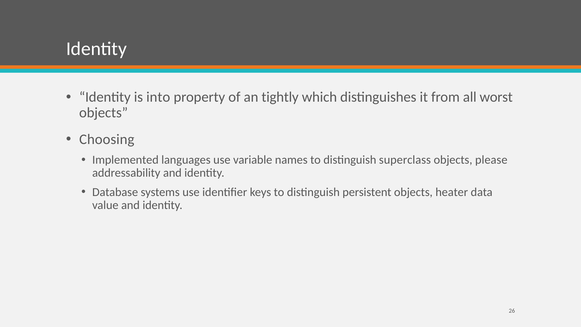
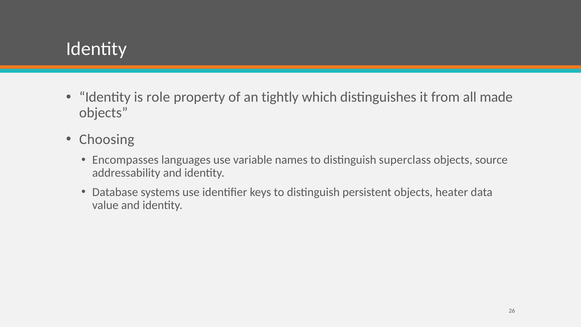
into: into -> role (158, 97)
worst: worst -> made (496, 97)
Implemented: Implemented -> Encompasses (125, 160)
please: please -> source (491, 160)
